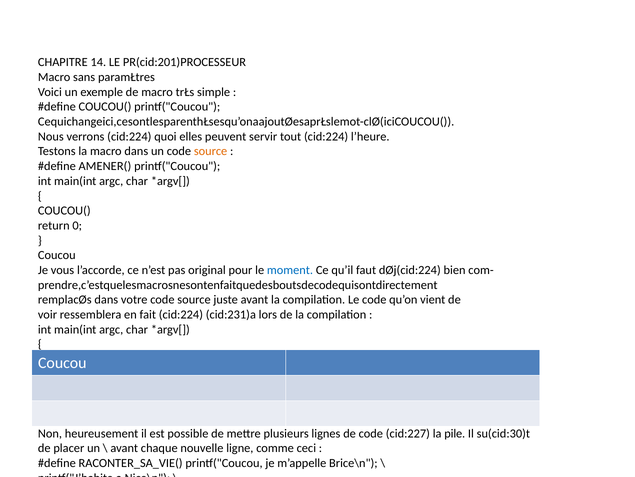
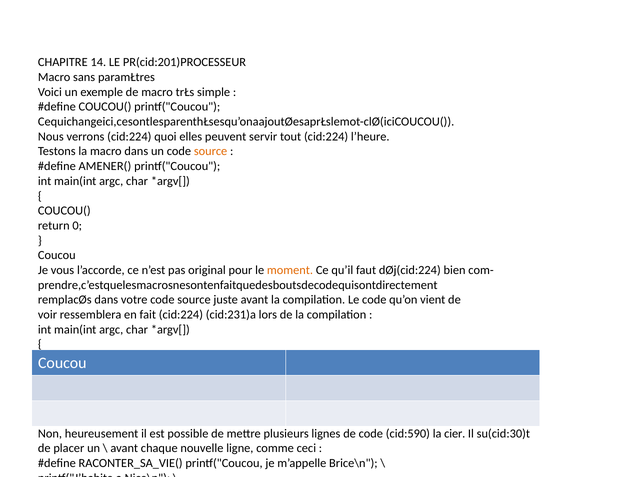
moment colour: blue -> orange (290, 270)
cid:227: cid:227 -> cid:590 (408, 433)
pile: pile -> cier (455, 433)
